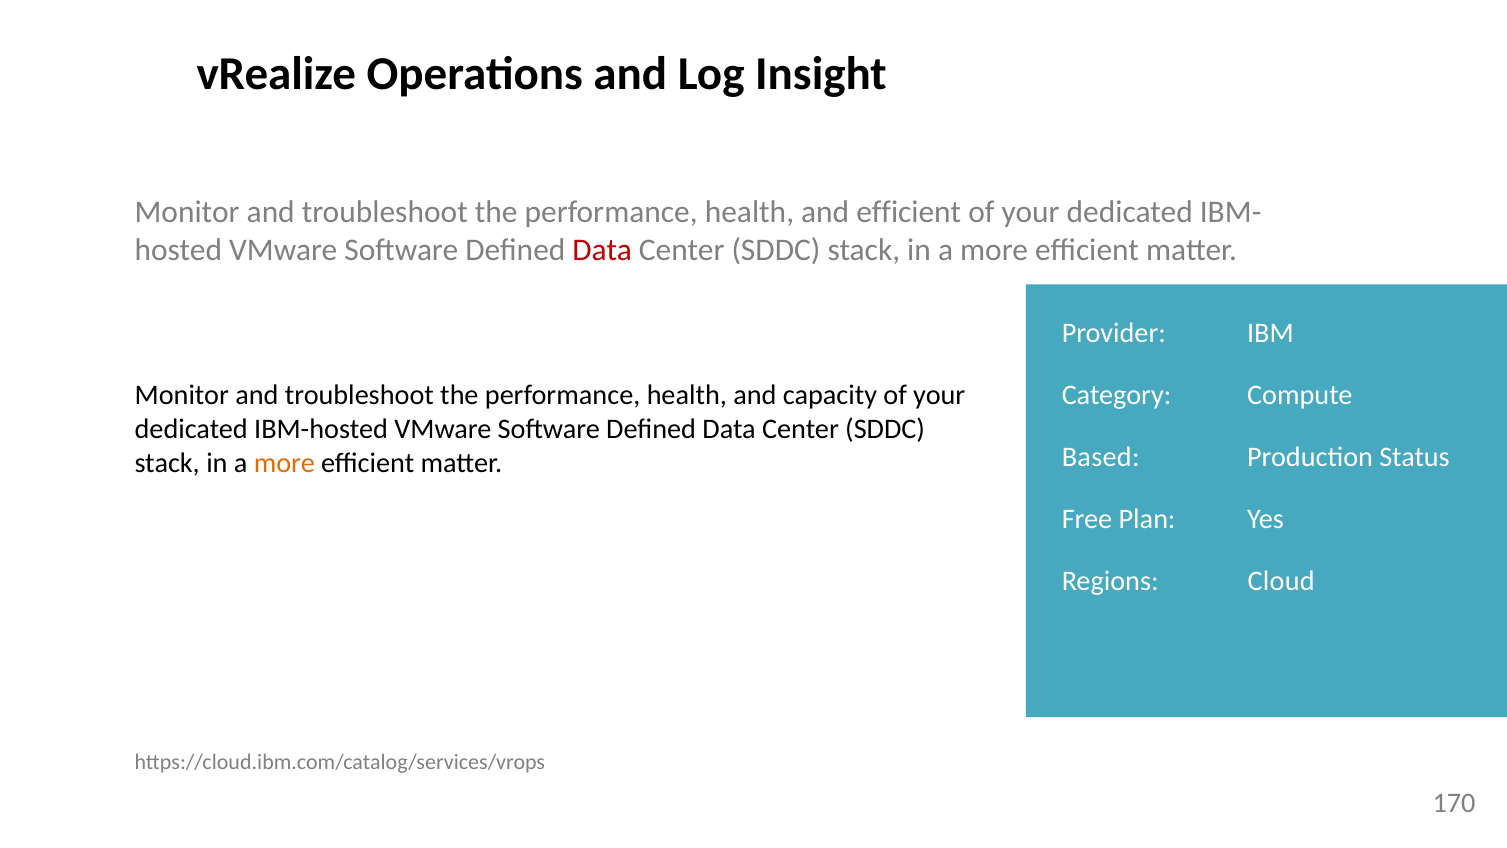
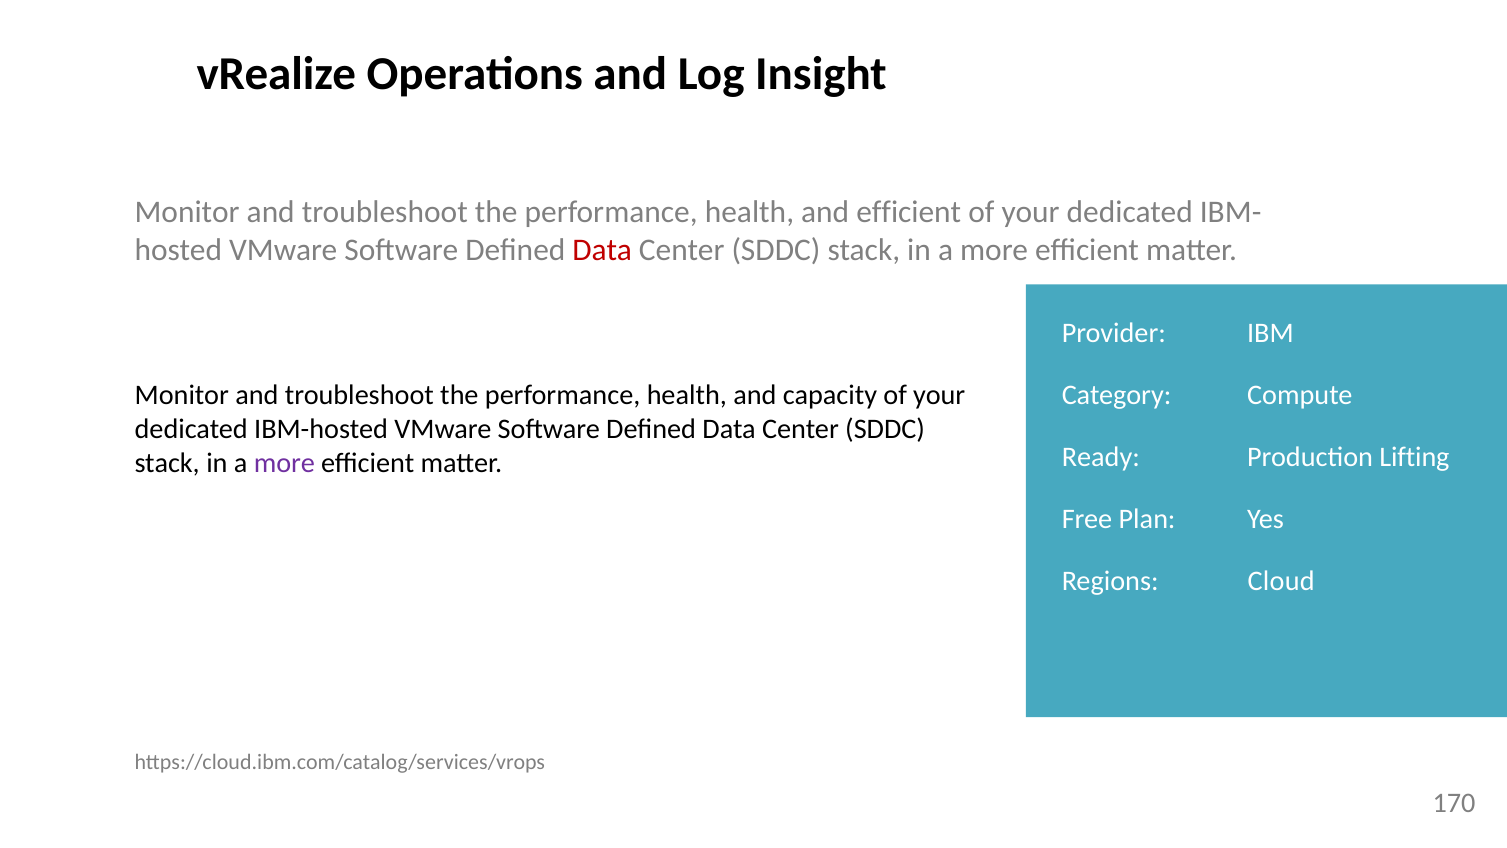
Based: Based -> Ready (1101, 457)
Status: Status -> Lifting (1414, 457)
more colour: orange -> purple (284, 463)
